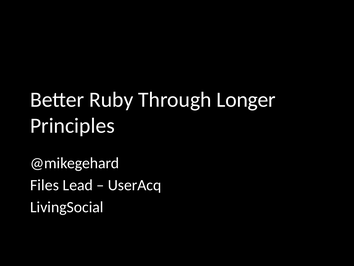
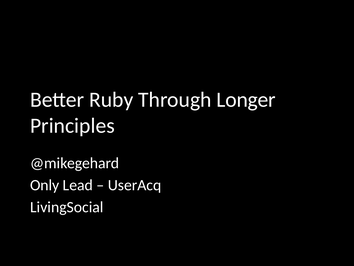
Files: Files -> Only (45, 185)
